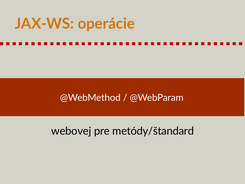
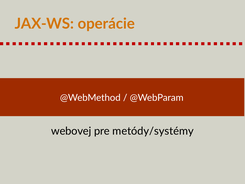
metódy/štandard: metódy/štandard -> metódy/systémy (153, 131)
